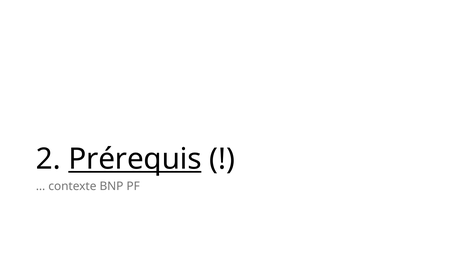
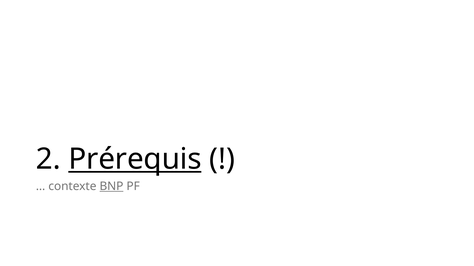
BNP underline: none -> present (111, 187)
